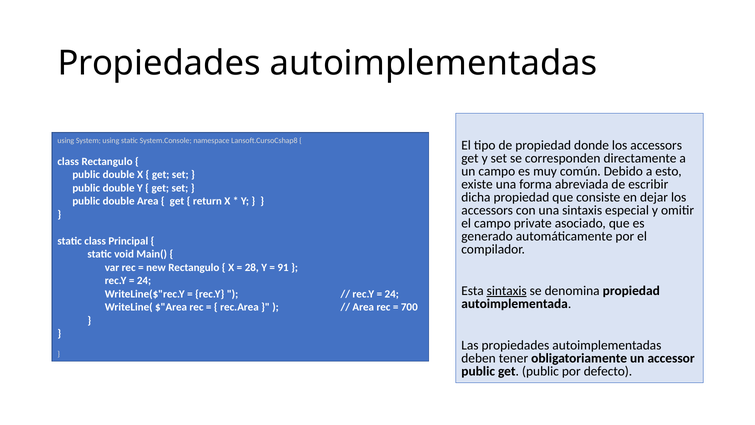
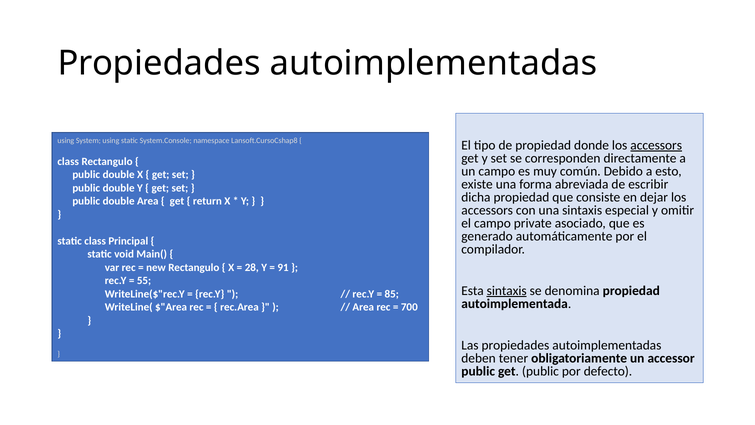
accessors underline: none -> present (656, 145)
24: 24 -> 55 (144, 280)
24: 24 -> 85 (392, 294)
